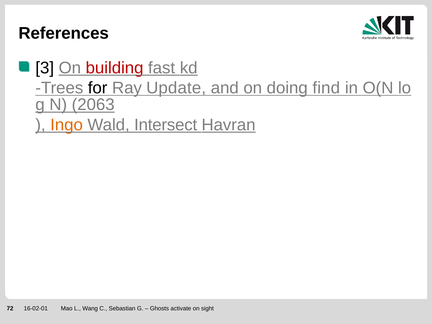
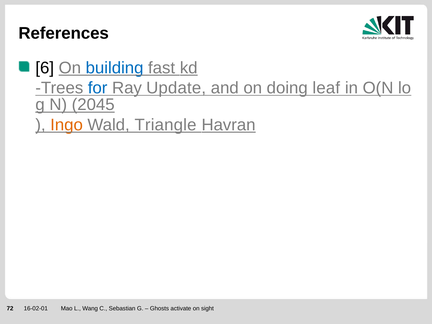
3: 3 -> 6 (45, 68)
building colour: red -> blue (115, 68)
for colour: black -> blue (98, 88)
find: find -> leaf (326, 88)
2063: 2063 -> 2045 (93, 105)
Intersect: Intersect -> Triangle (166, 125)
